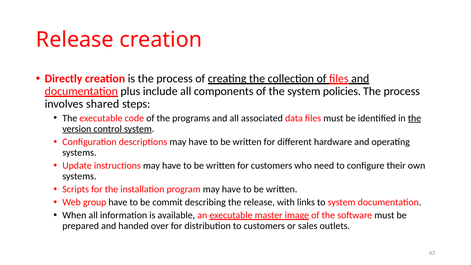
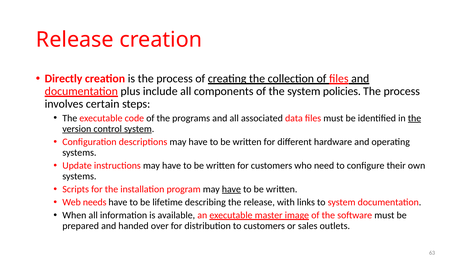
shared: shared -> certain (103, 104)
have underline: none -> present (231, 189)
group: group -> needs (95, 202)
commit: commit -> lifetime (168, 202)
